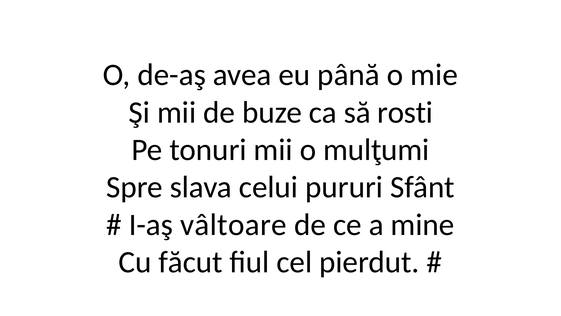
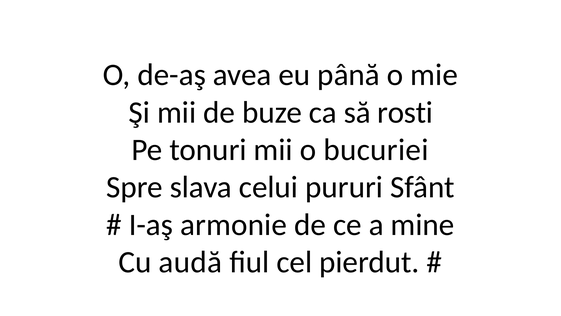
mulţumi: mulţumi -> bucuriei (376, 150)
vâltoare: vâltoare -> armonie (234, 224)
făcut: făcut -> audă (190, 262)
